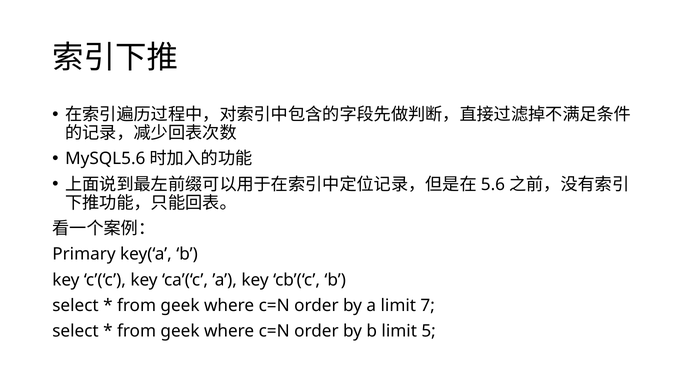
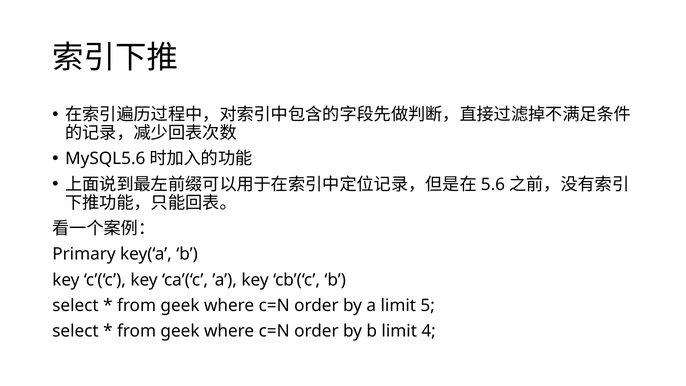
7: 7 -> 5 (428, 305)
5: 5 -> 4 (429, 331)
